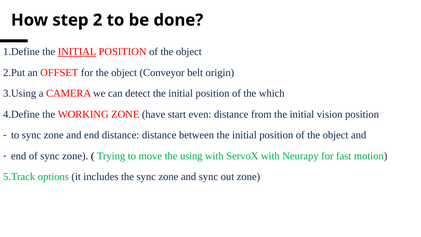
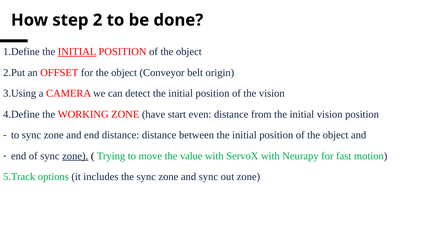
the which: which -> vision (272, 93)
zone underline: none -> present (75, 156)
using: using -> value (191, 156)
